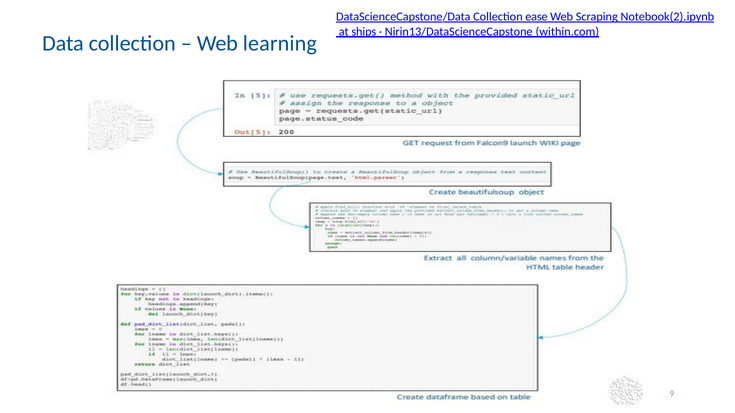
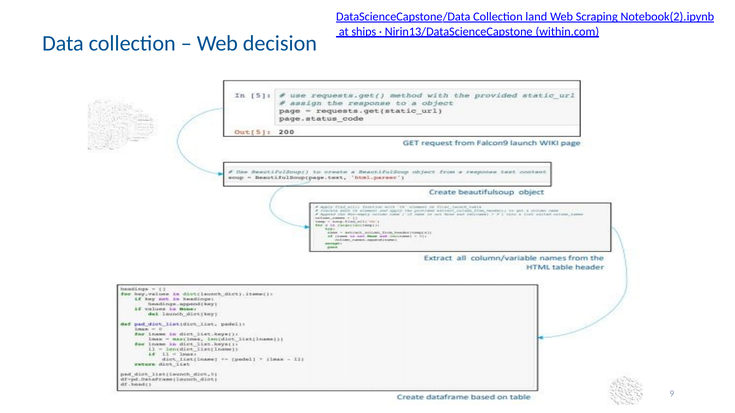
ease: ease -> land (536, 17)
learning: learning -> decision (280, 44)
